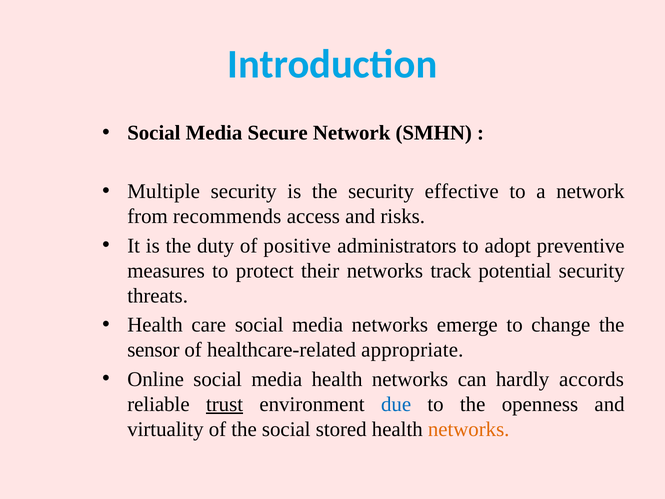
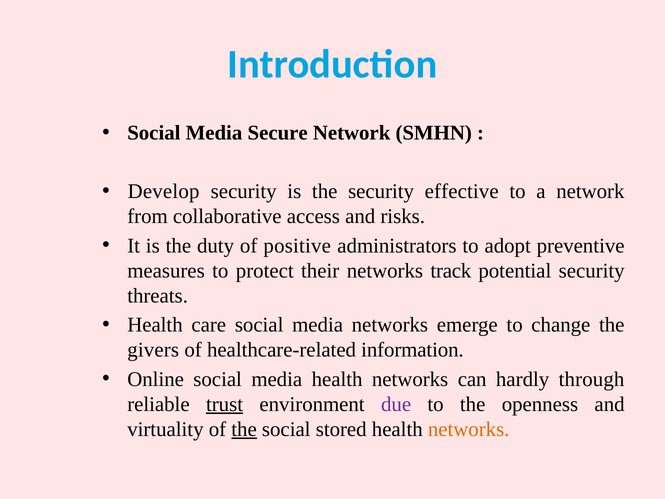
Multiple: Multiple -> Develop (164, 191)
recommends: recommends -> collaborative (227, 216)
sensor: sensor -> givers (153, 350)
appropriate: appropriate -> information (412, 350)
accords: accords -> through (592, 379)
due colour: blue -> purple (396, 404)
the underline: none -> present (244, 429)
